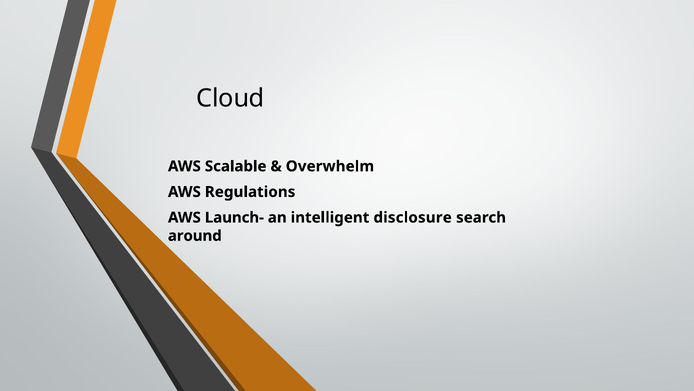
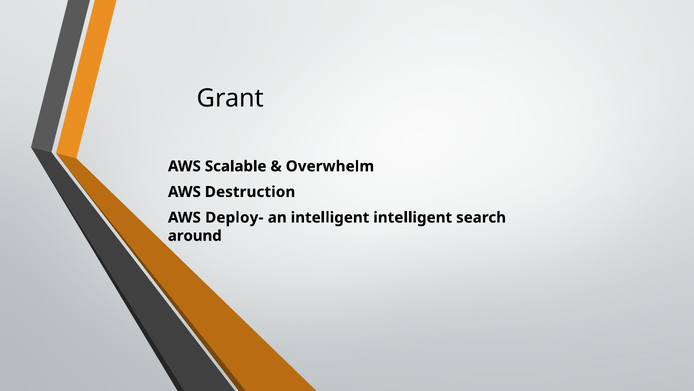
Cloud: Cloud -> Grant (230, 98)
Regulations: Regulations -> Destruction (250, 192)
Launch-: Launch- -> Deploy- (234, 217)
intelligent disclosure: disclosure -> intelligent (413, 217)
